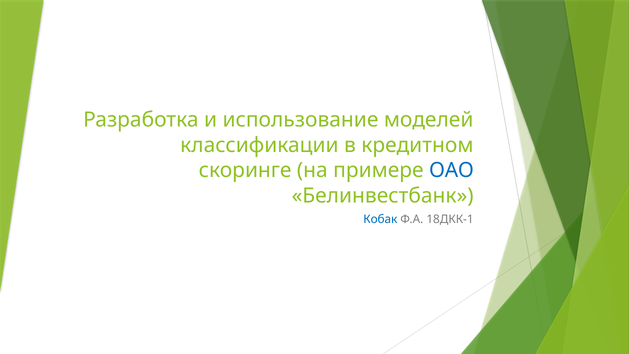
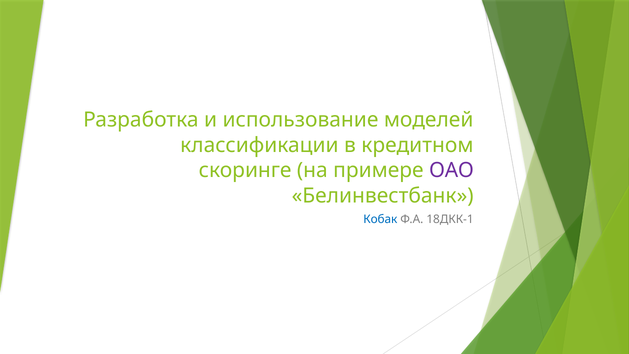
ОАО colour: blue -> purple (452, 170)
